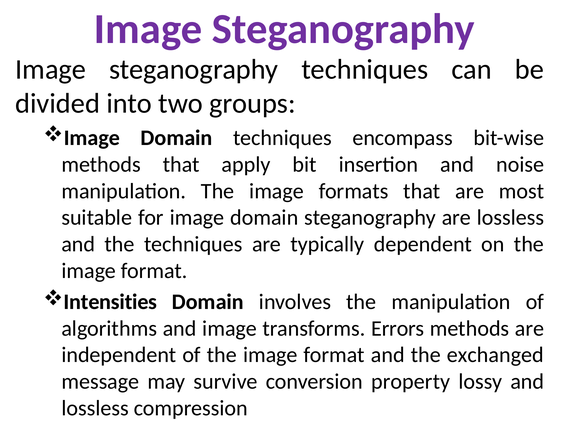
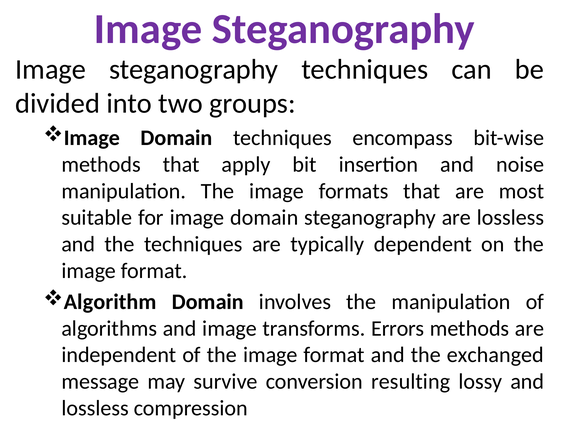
Intensities: Intensities -> Algorithm (110, 302)
property: property -> resulting (411, 381)
